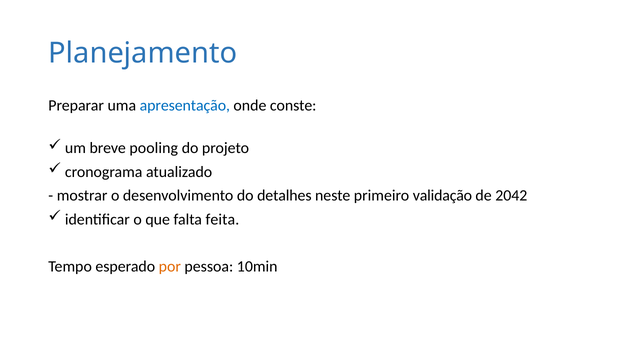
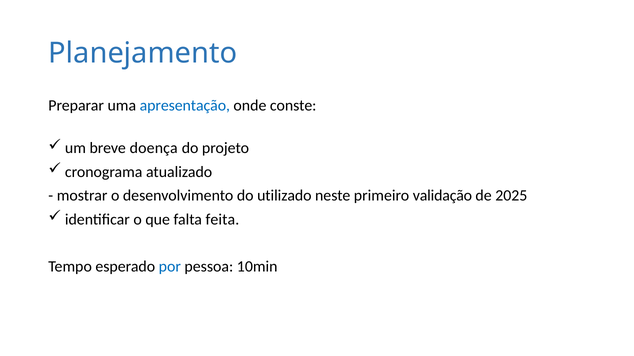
pooling: pooling -> doença (154, 149)
detalhes: detalhes -> utilizado (284, 196)
2042: 2042 -> 2025 (511, 196)
por colour: orange -> blue (170, 267)
